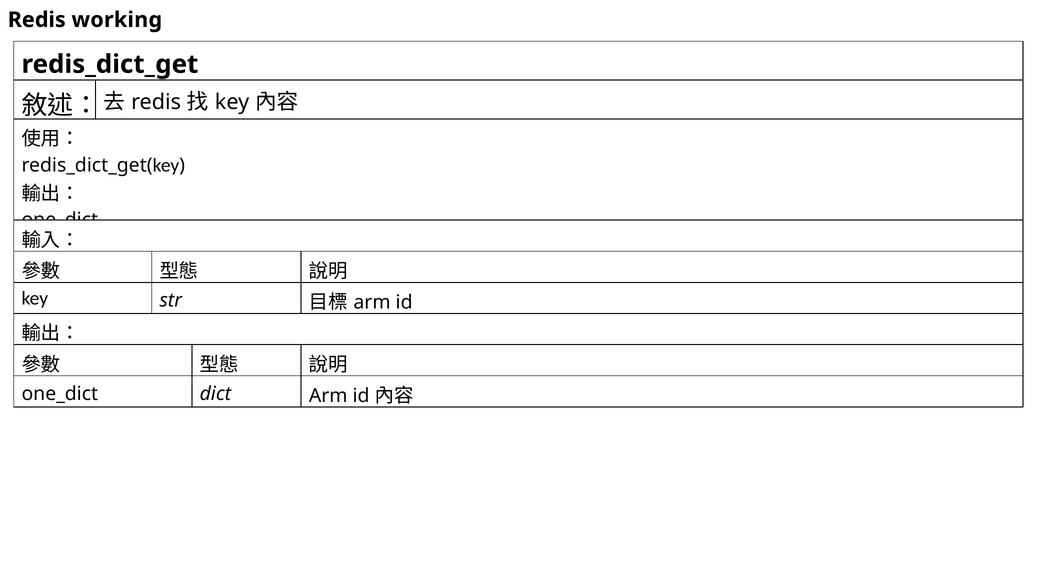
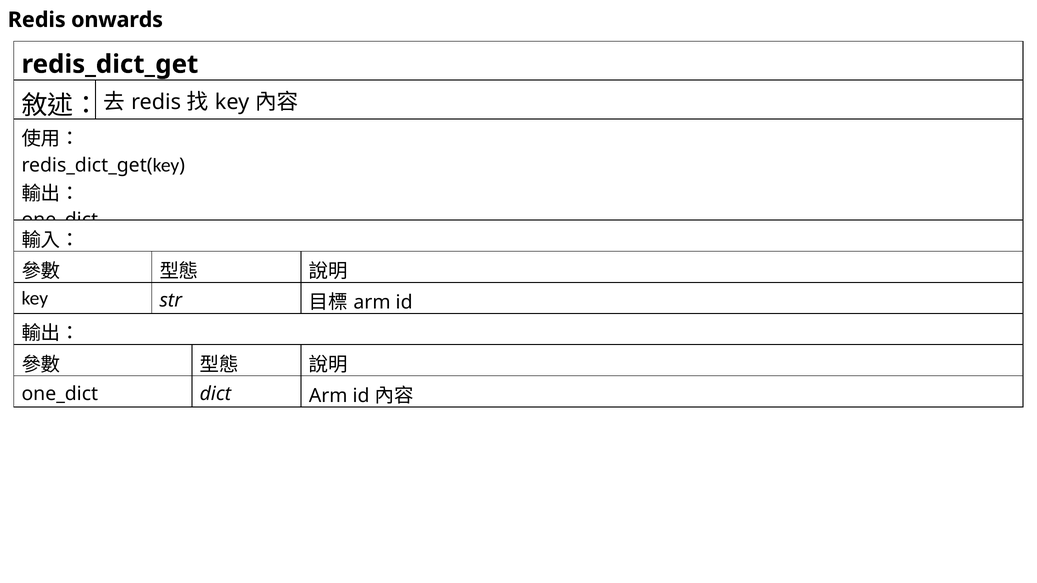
working: working -> onwards (117, 20)
